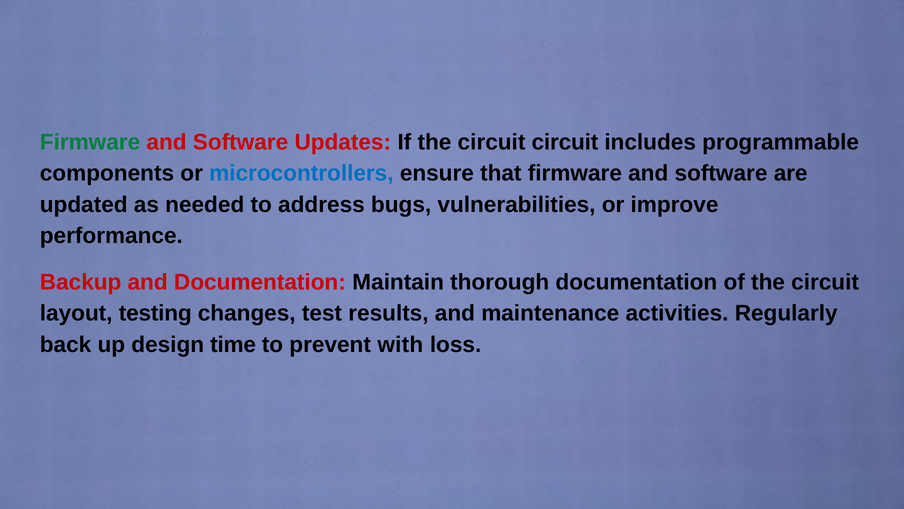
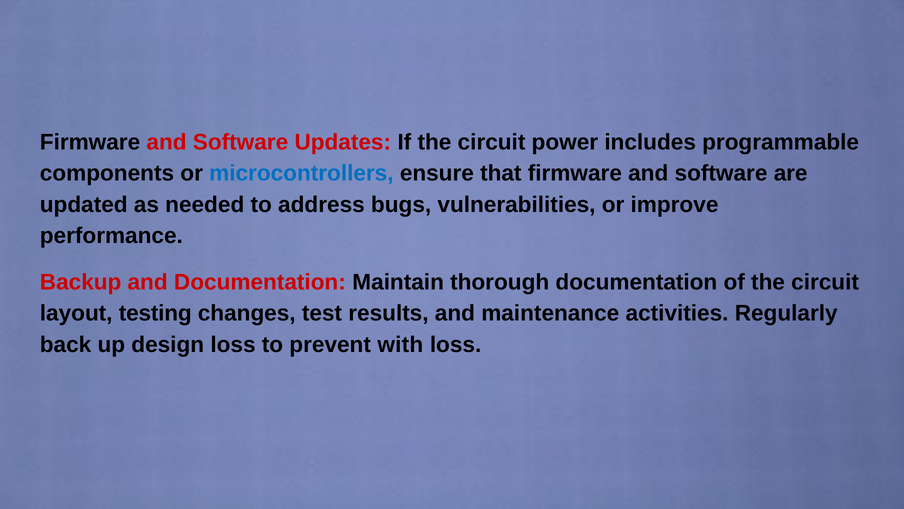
Firmware colour: green -> black (90, 142)
circuit circuit: circuit -> power (565, 142)
design time: time -> loss (233, 344)
